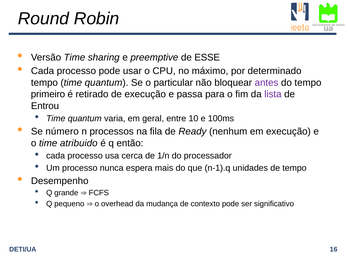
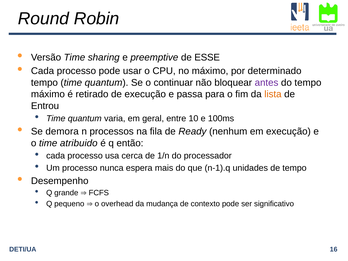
particular: particular -> continuar (173, 83)
primeiro: primeiro -> máximo (48, 94)
lista colour: purple -> orange (273, 94)
número: número -> demora (62, 132)
